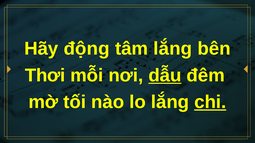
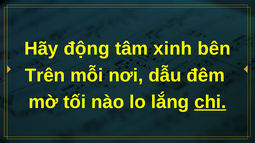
tâm lắng: lắng -> xinh (173, 49)
Thơi: Thơi -> Trên (45, 76)
dẫu underline: present -> none (165, 76)
